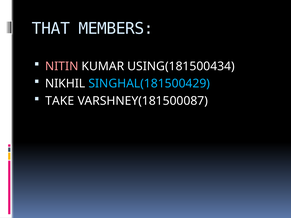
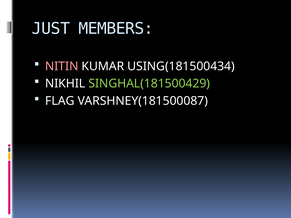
THAT: THAT -> JUST (51, 29)
SINGHAL(181500429 colour: light blue -> light green (149, 84)
TAKE: TAKE -> FLAG (60, 101)
